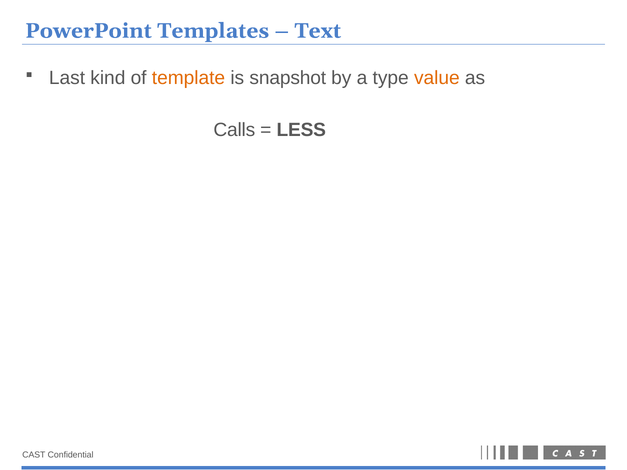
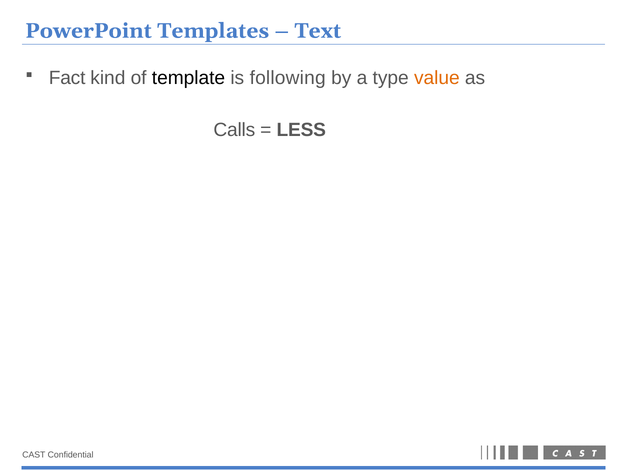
Last: Last -> Fact (67, 78)
template colour: orange -> black (188, 78)
snapshot: snapshot -> following (288, 78)
